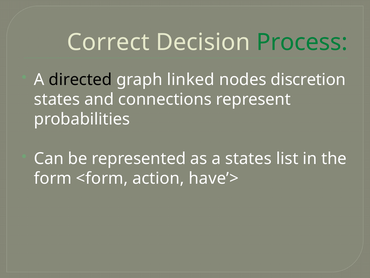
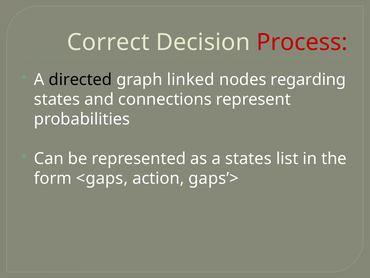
Process colour: green -> red (302, 42)
discretion: discretion -> regarding (308, 79)
<form: <form -> <gaps (102, 178)
have’>: have’> -> gaps’> (214, 178)
